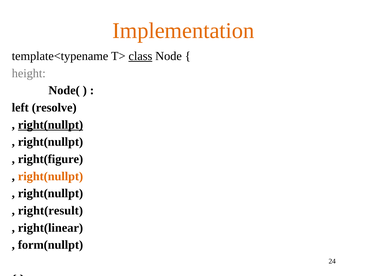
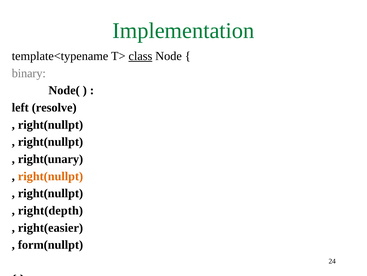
Implementation colour: orange -> green (183, 31)
height: height -> binary (29, 73)
right(nullpt underline: present -> none (51, 124)
right(figure: right(figure -> right(unary (51, 159)
right(result: right(result -> right(depth (50, 210)
right(linear: right(linear -> right(easier (50, 227)
